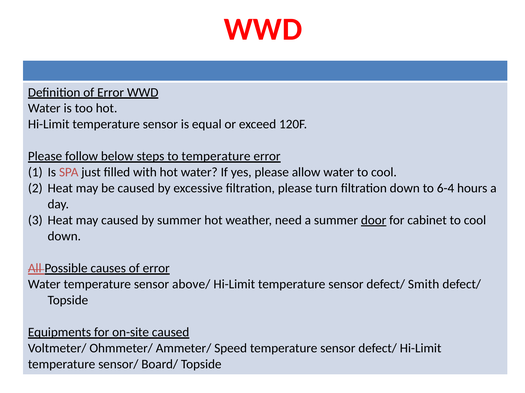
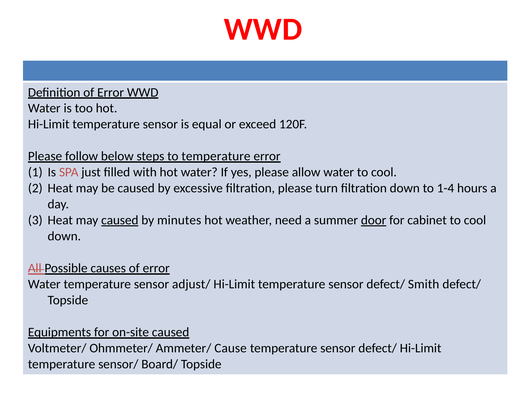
6-4: 6-4 -> 1-4 (446, 189)
caused underline: none -> present (120, 221)
by summer: summer -> minutes (179, 221)
above/: above/ -> adjust/ (191, 285)
Speed: Speed -> Cause (231, 349)
